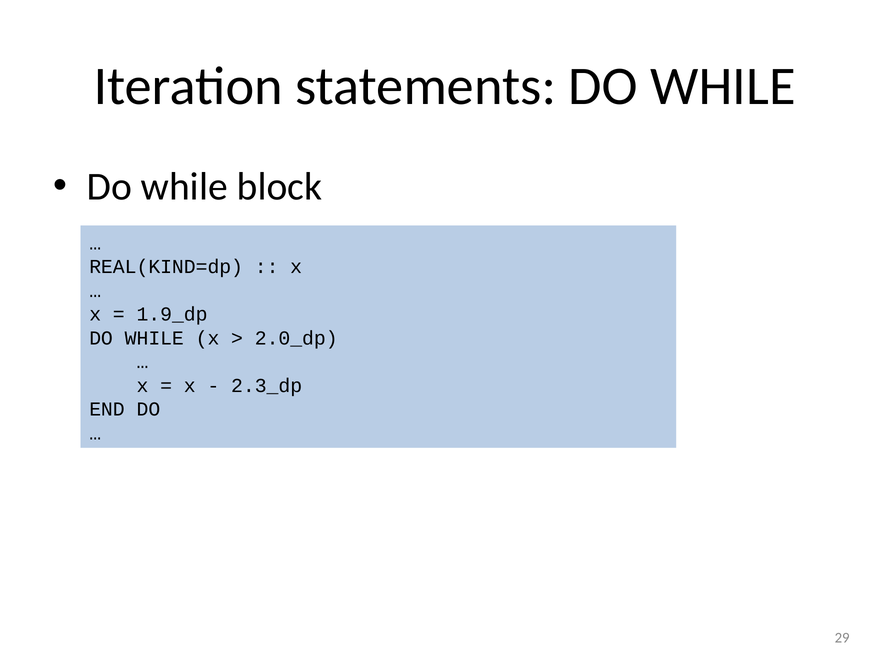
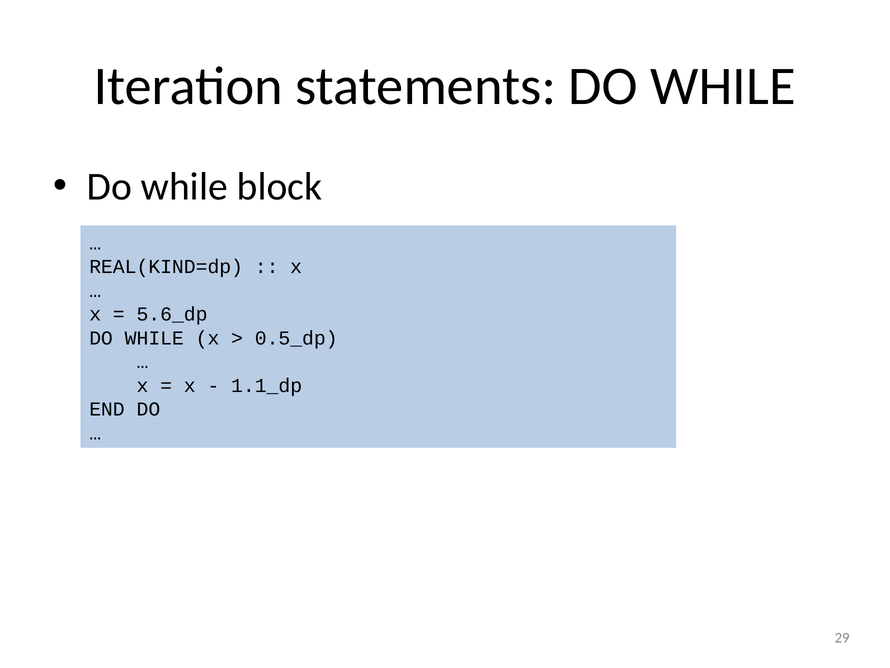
1.9_dp: 1.9_dp -> 5.6_dp (172, 314)
2.0_dp: 2.0_dp -> 0.5_dp (296, 338)
2.3_dp: 2.3_dp -> 1.1_dp (267, 385)
